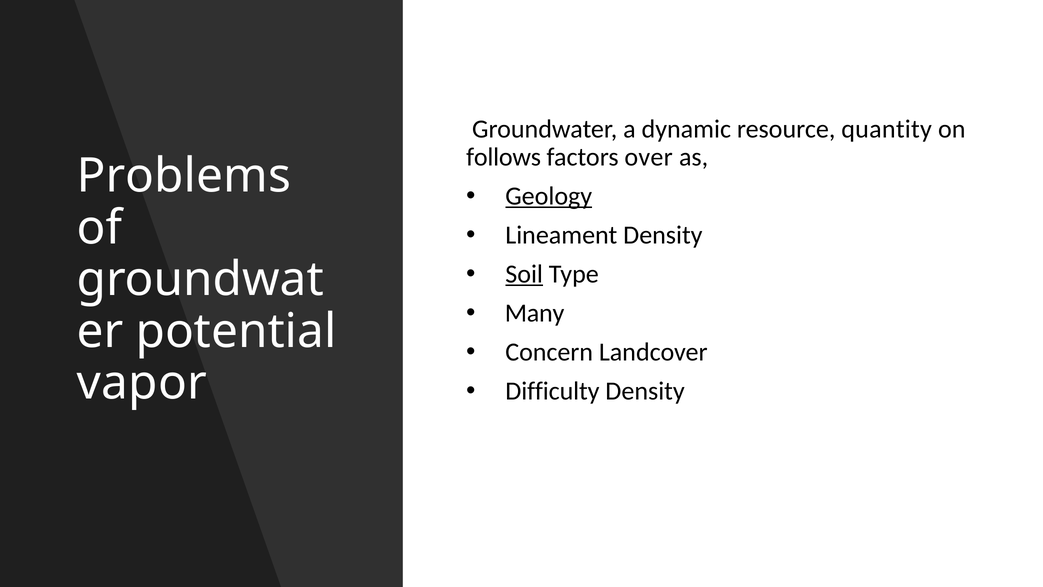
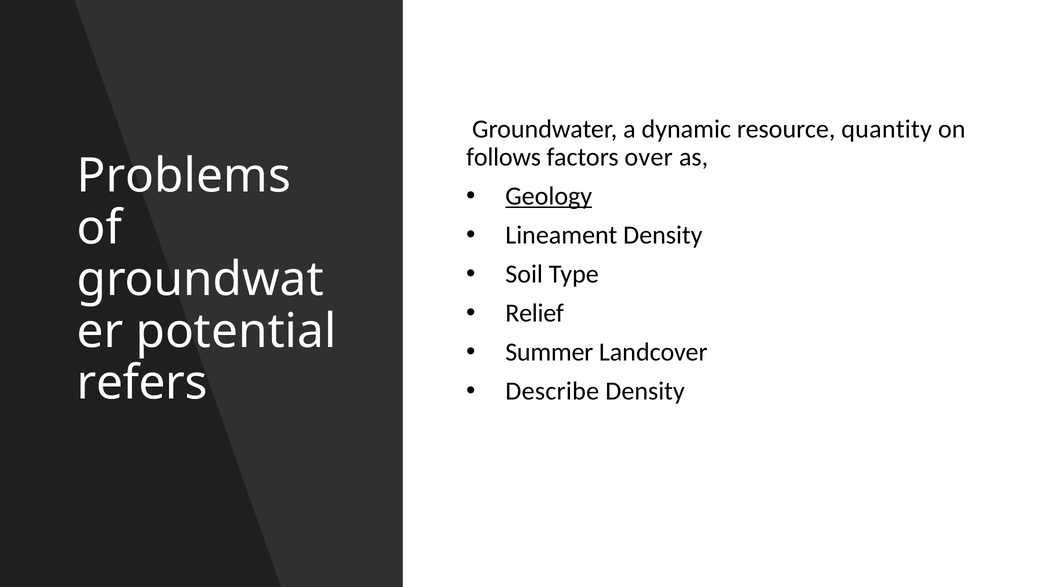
Soil underline: present -> none (524, 274)
Many: Many -> Relief (535, 313)
Concern: Concern -> Summer (549, 352)
vapor: vapor -> refers (142, 383)
Difficulty: Difficulty -> Describe (552, 391)
